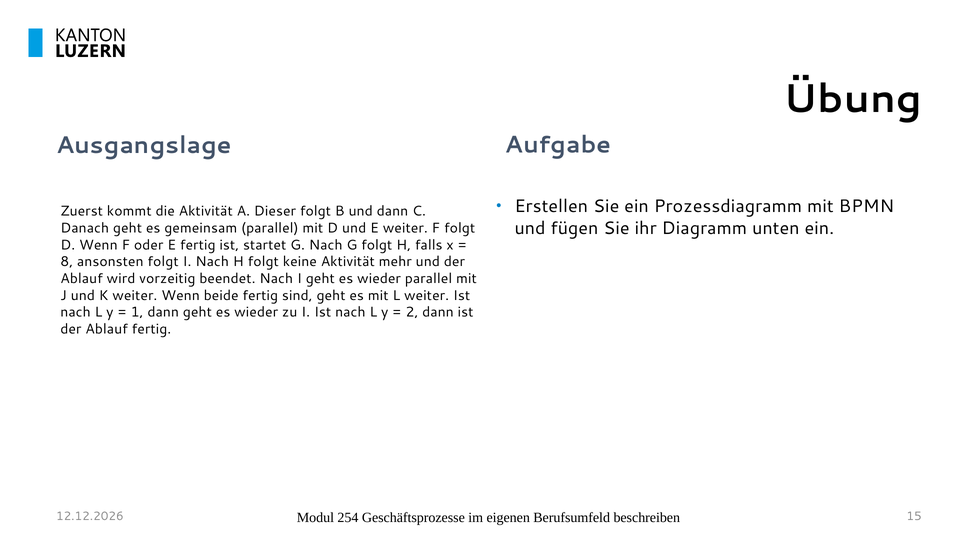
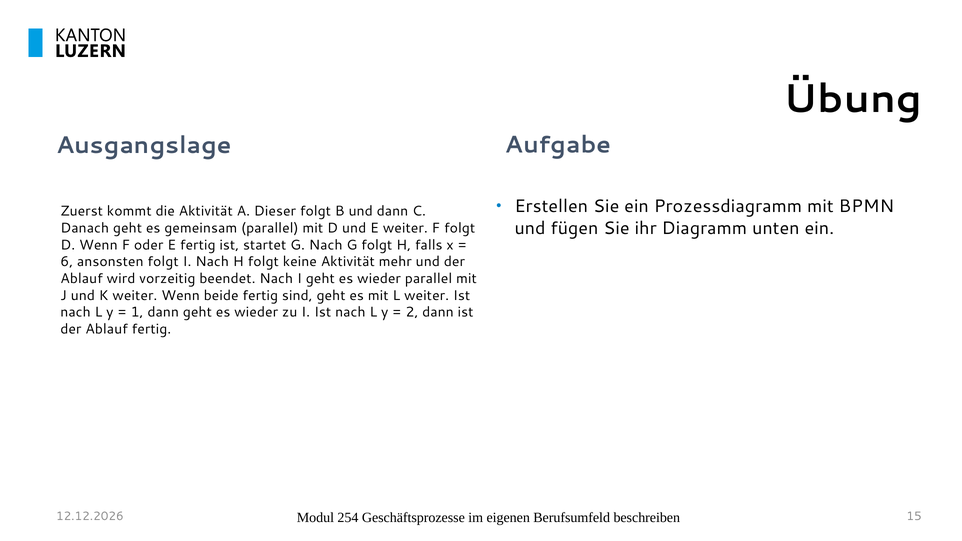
8: 8 -> 6 (67, 262)
